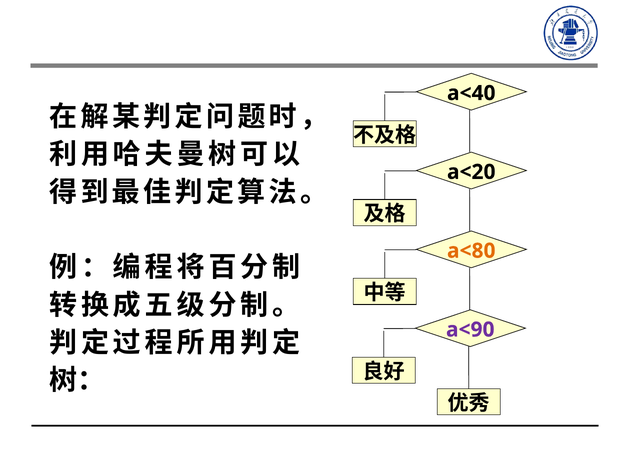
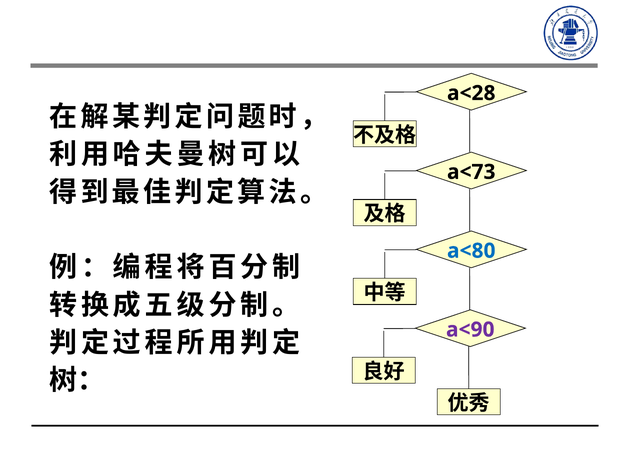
a<40: a<40 -> a<28 (471, 93)
a<20: a<20 -> a<73 (471, 172)
a<80 colour: orange -> blue (471, 251)
